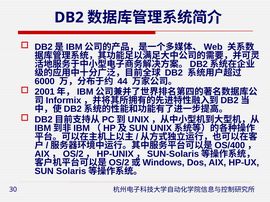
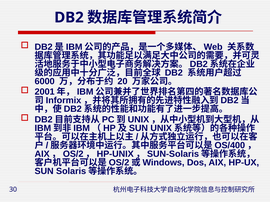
44: 44 -> 20 (122, 82)
